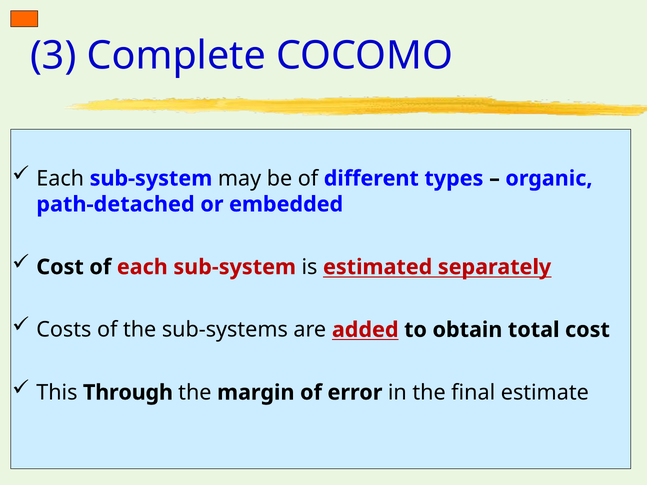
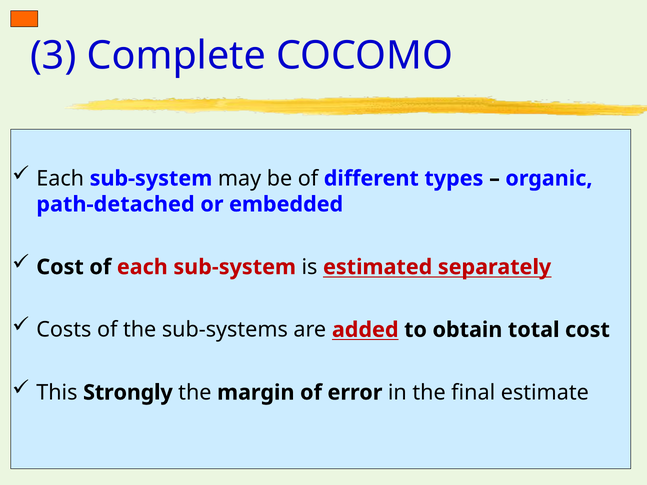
Through: Through -> Strongly (128, 393)
